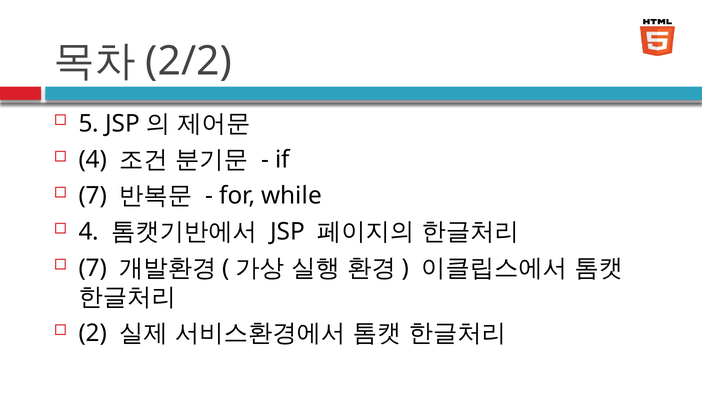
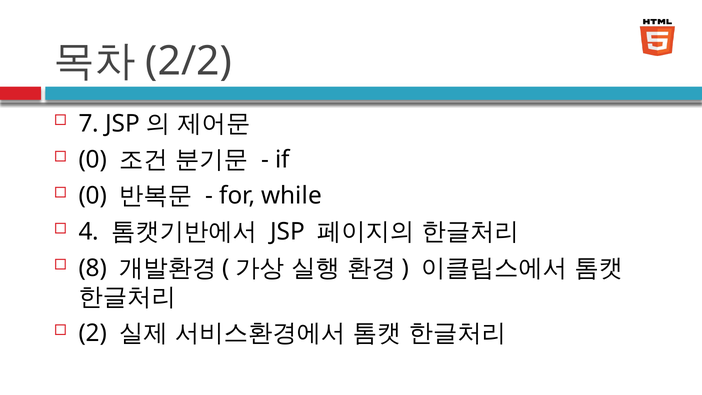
5: 5 -> 7 (89, 124)
4: 4 -> 0 (93, 160)
7: 7 -> 0 (93, 196)
7: 7 -> 8 (93, 268)
